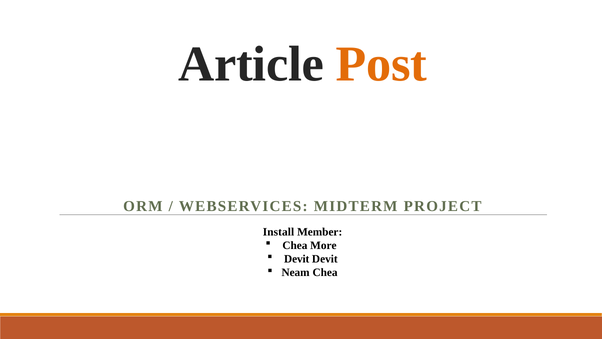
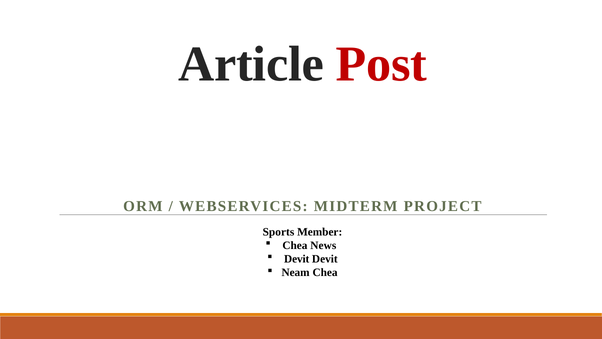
Post colour: orange -> red (382, 64)
Install: Install -> Sports (278, 232)
More: More -> News (323, 245)
